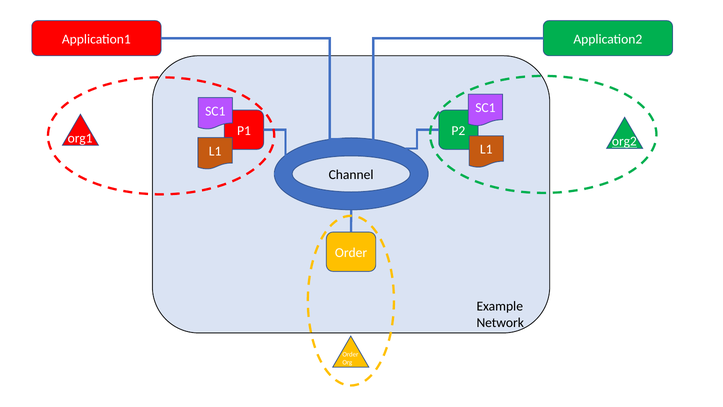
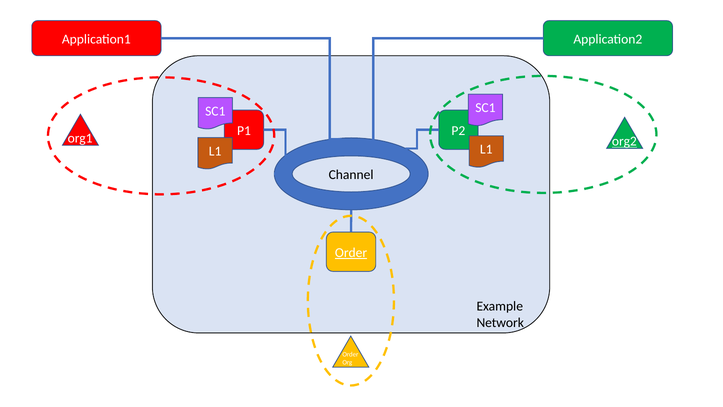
Order underline: none -> present (351, 252)
